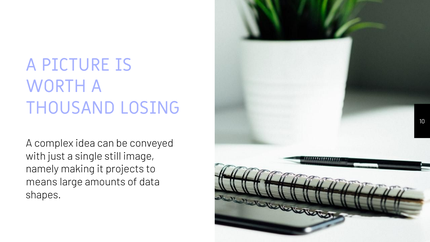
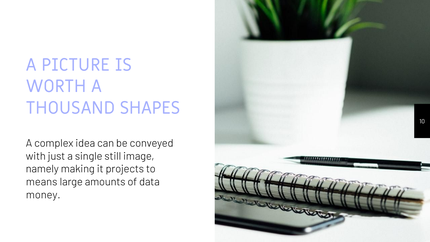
LOSING: LOSING -> SHAPES (150, 108)
shapes: shapes -> money (43, 195)
